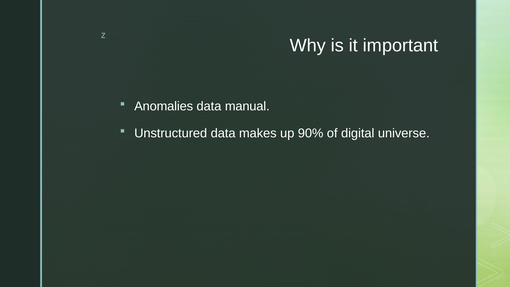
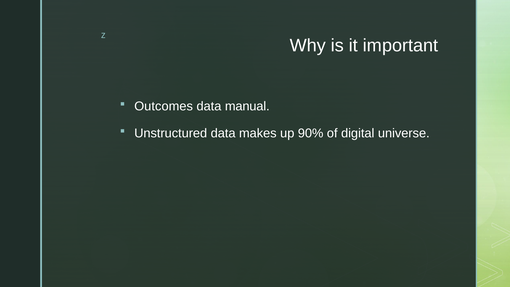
Anomalies: Anomalies -> Outcomes (164, 106)
